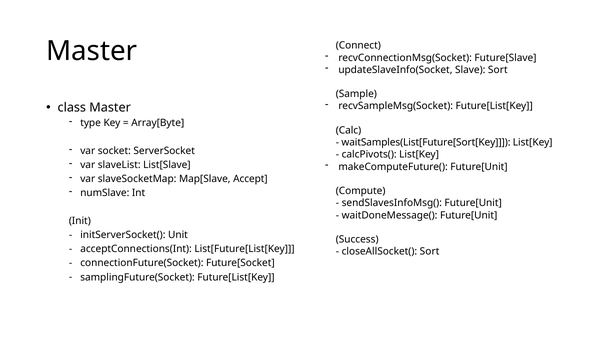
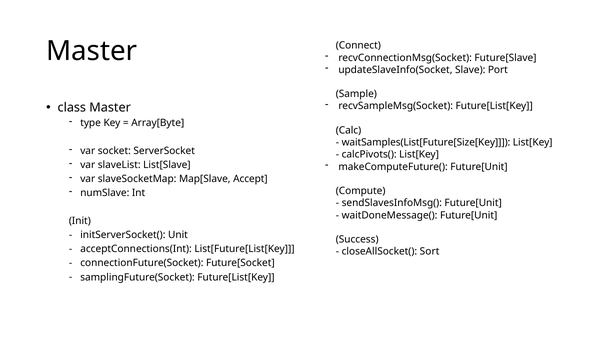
Slave Sort: Sort -> Port (498, 70)
waitSamples(List[Future[Sort[Key: waitSamples(List[Future[Sort[Key -> waitSamples(List[Future[Size[Key (426, 142)
